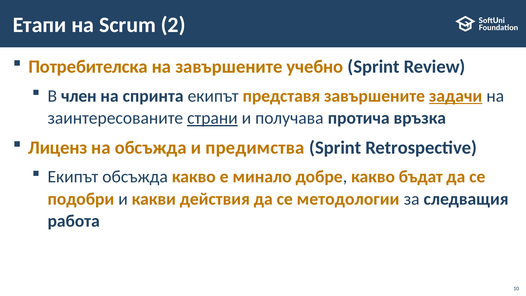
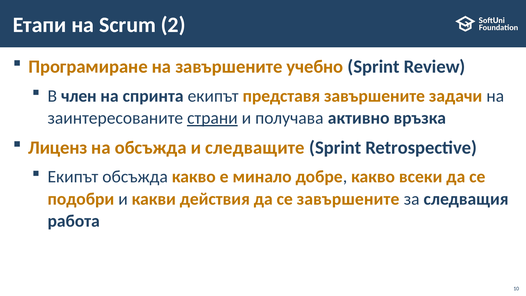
Потребителска: Потребителска -> Програмиране (88, 67)
задачи underline: present -> none (456, 96)
протича: протича -> активно (359, 118)
предимства: предимства -> следващите (255, 148)
бъдат: бъдат -> всеки (421, 177)
се методологии: методологии -> завършените (348, 199)
